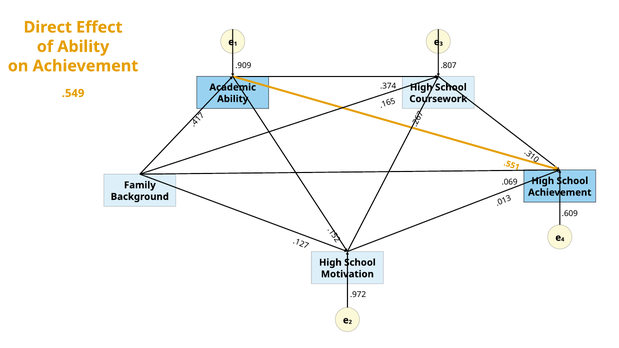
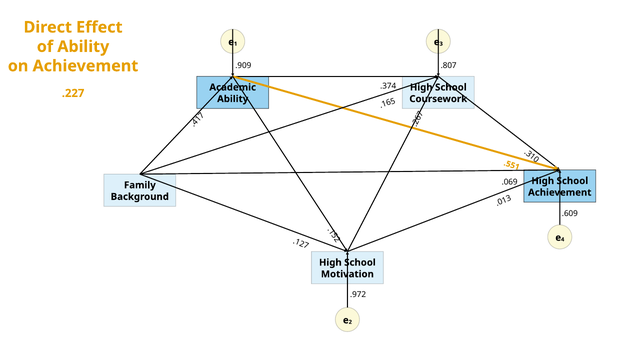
.549: .549 -> .227 (73, 93)
